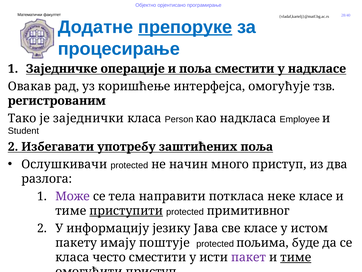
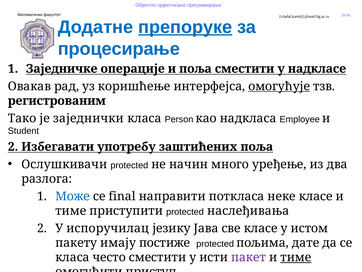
омогућује underline: none -> present (279, 86)
много приступ: приступ -> уређење (279, 164)
Може colour: purple -> blue (73, 196)
тела: тела -> final (122, 196)
приступити underline: present -> none (126, 210)
примитивног: примитивног -> наслеђивања (248, 210)
информацију: информацију -> испоручилац (108, 228)
поштује: поштује -> постиже (165, 242)
пољима буде: буде -> дате (306, 242)
